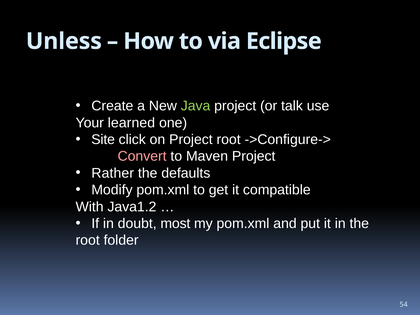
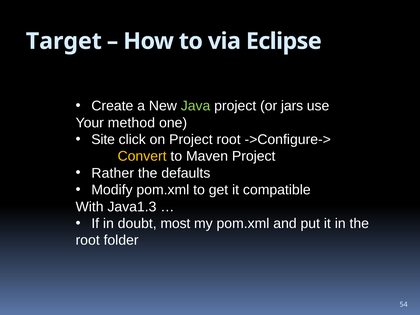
Unless: Unless -> Target (64, 41)
talk: talk -> jars (292, 106)
learned: learned -> method (131, 123)
Convert colour: pink -> yellow (142, 156)
Java1.2: Java1.2 -> Java1.3 (132, 207)
